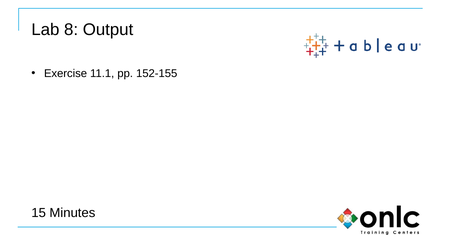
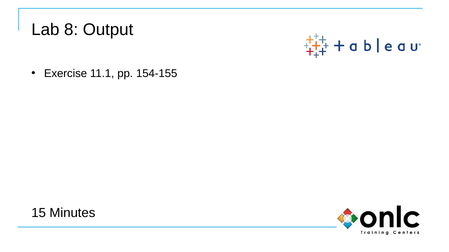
152-155: 152-155 -> 154-155 (157, 74)
